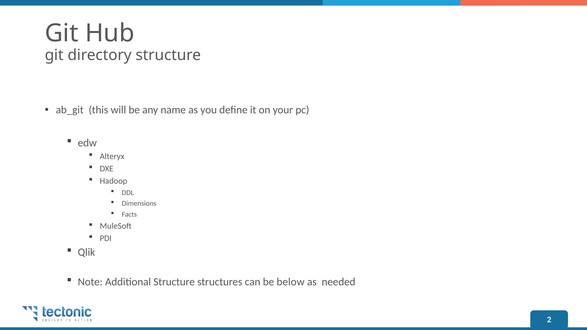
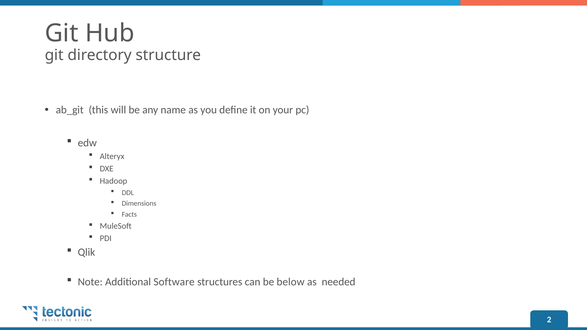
Additional Structure: Structure -> Software (174, 282)
